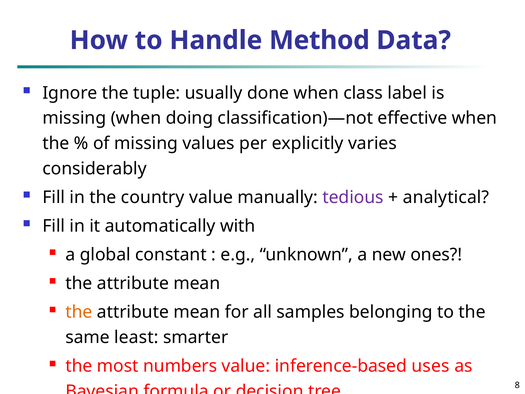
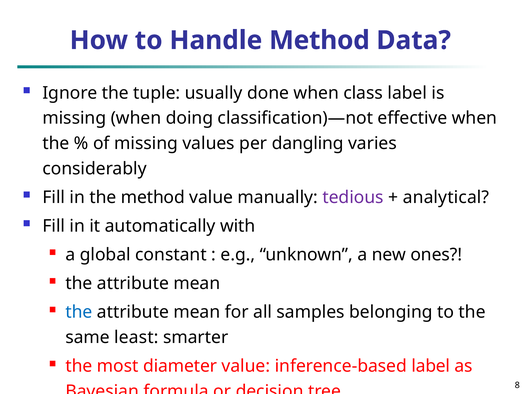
explicitly: explicitly -> dangling (308, 143)
the country: country -> method (153, 197)
the colour: orange -> blue (79, 312)
numbers: numbers -> diameter (180, 366)
inference-based uses: uses -> label (431, 366)
